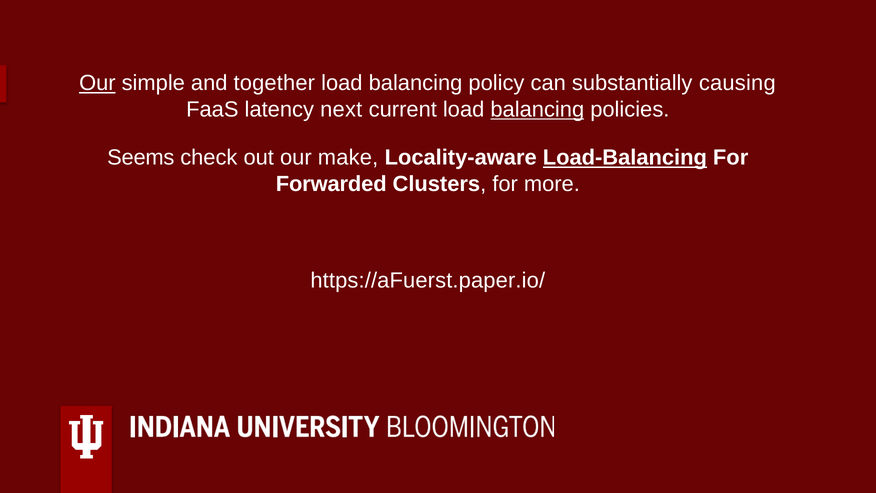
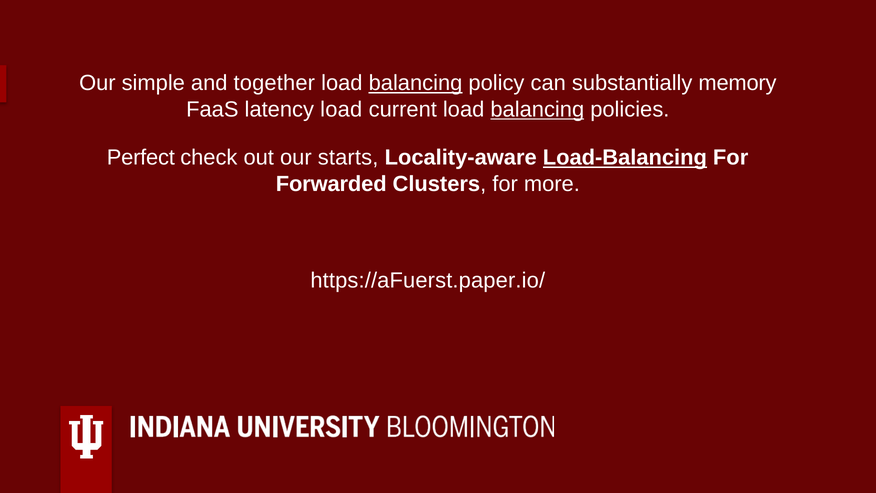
Our underline: present -> none (97, 83)
balancing underline: none -> present (416, 83)
causing: causing -> memory (738, 83)
latency next: next -> load (341, 109)
Seems: Seems -> Perfect (141, 158)
make: make -> starts (348, 158)
